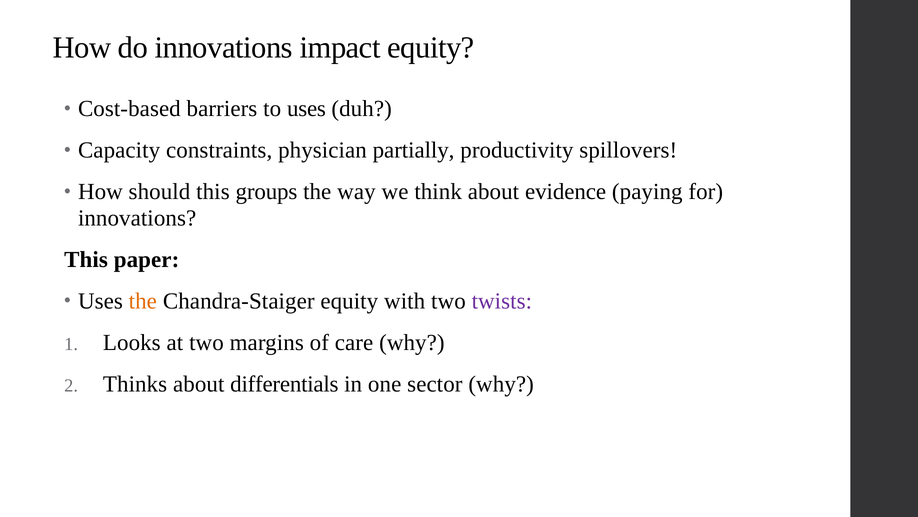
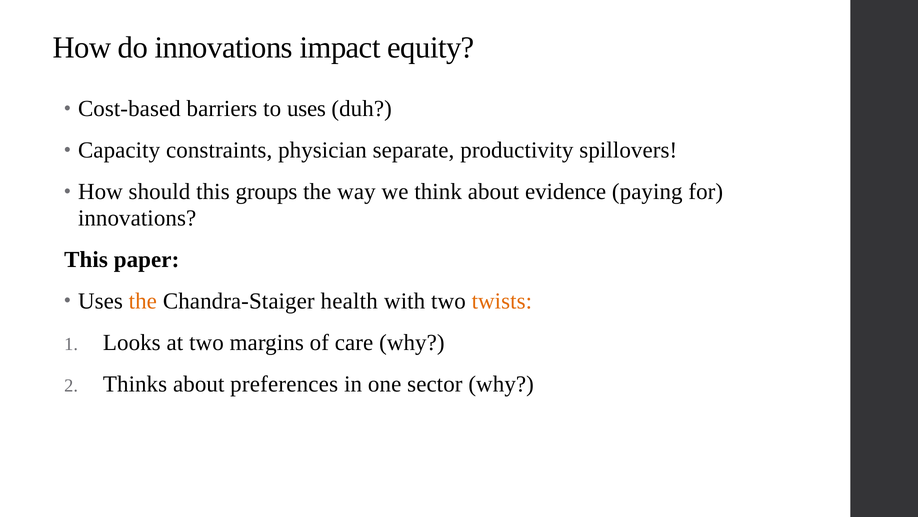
partially: partially -> separate (413, 150)
Chandra-Staiger equity: equity -> health (349, 301)
twists colour: purple -> orange (502, 301)
differentials: differentials -> preferences (284, 384)
